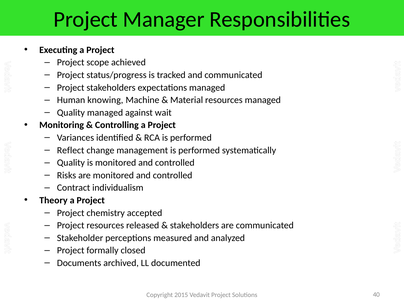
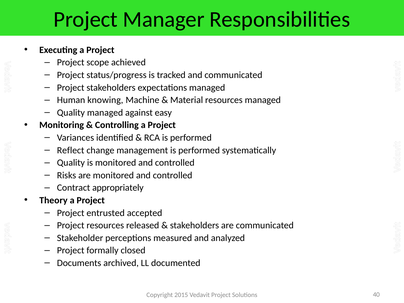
wait: wait -> easy (163, 113)
individualism: individualism -> appropriately (118, 188)
chemistry: chemistry -> entrusted (106, 213)
